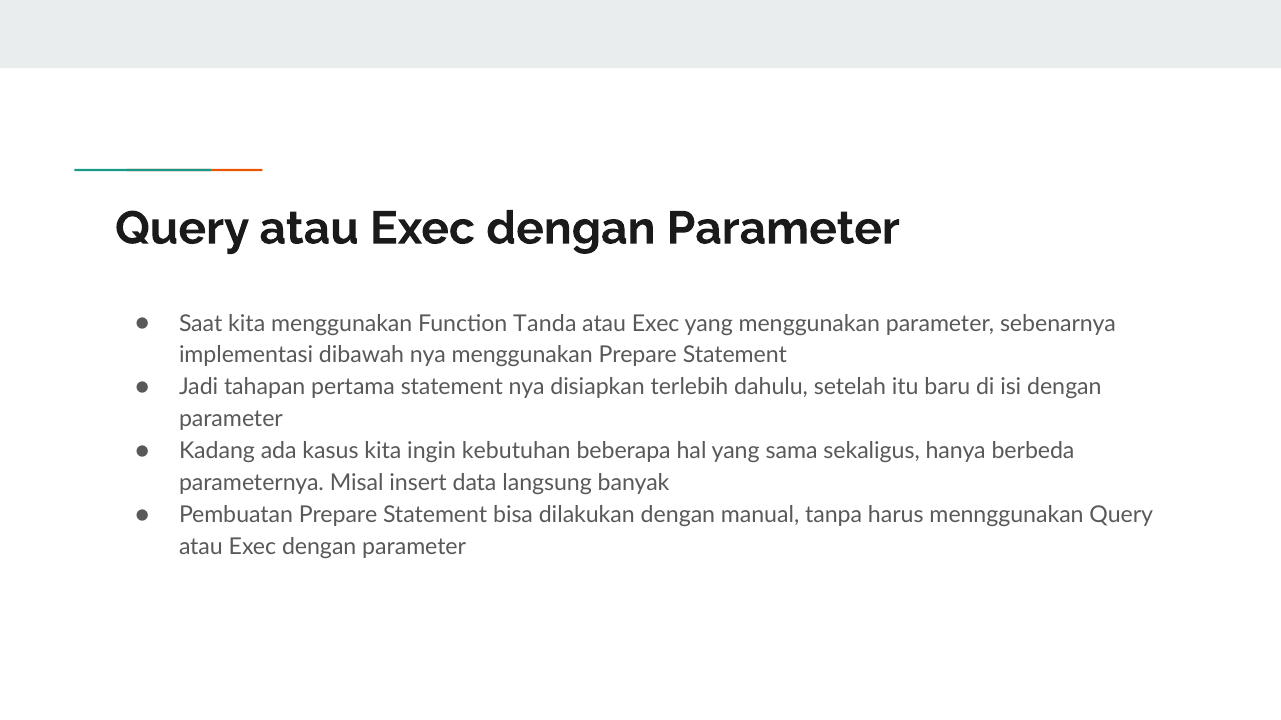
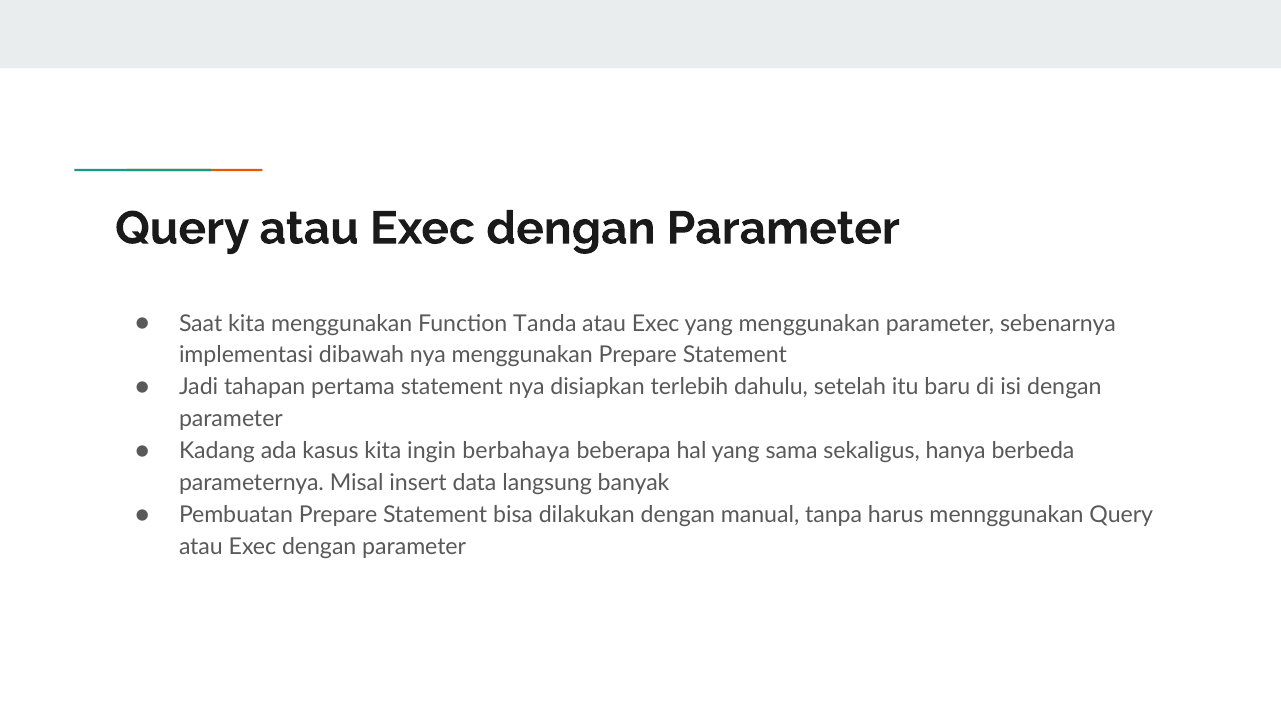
kebutuhan: kebutuhan -> berbahaya (516, 451)
